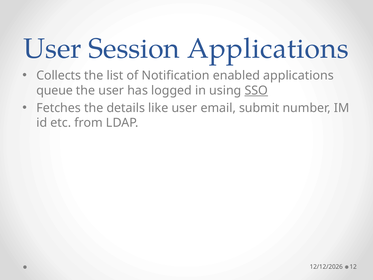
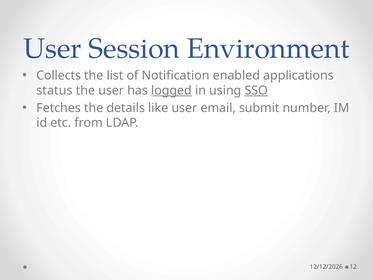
Session Applications: Applications -> Environment (268, 49)
queue: queue -> status (54, 90)
logged underline: none -> present (172, 90)
